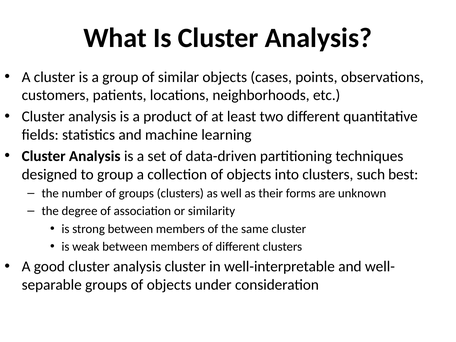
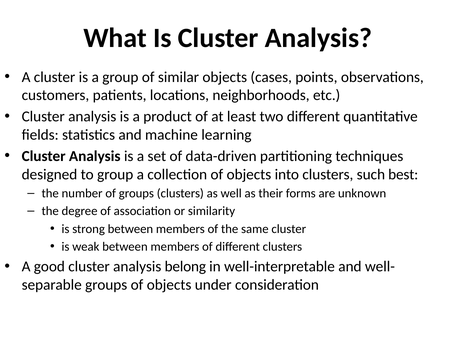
analysis cluster: cluster -> belong (185, 267)
